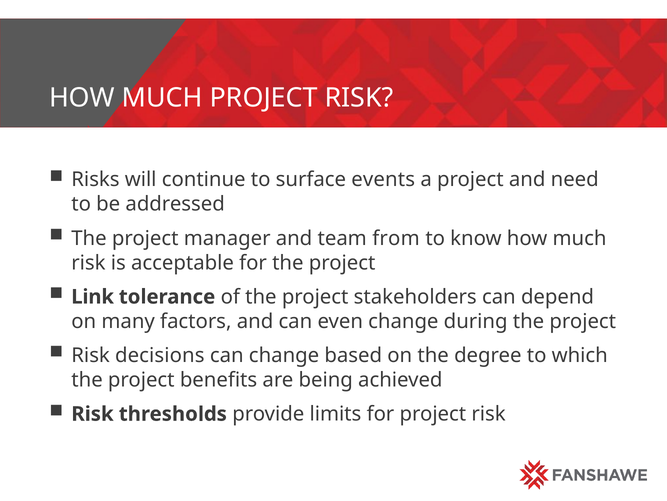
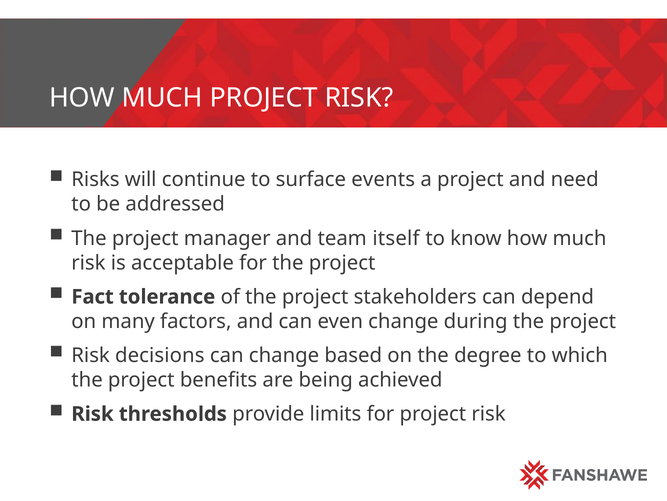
from: from -> itself (396, 238)
Link: Link -> Fact (93, 296)
